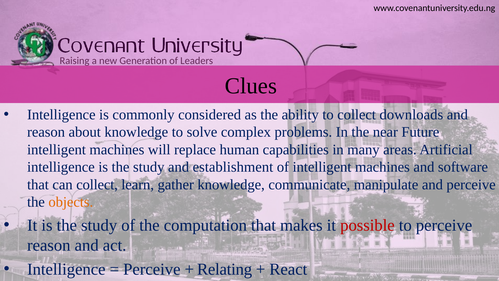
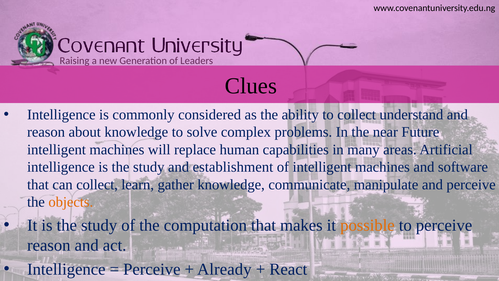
downloads: downloads -> understand (411, 115)
possible colour: red -> orange (367, 225)
Relating: Relating -> Already (224, 269)
